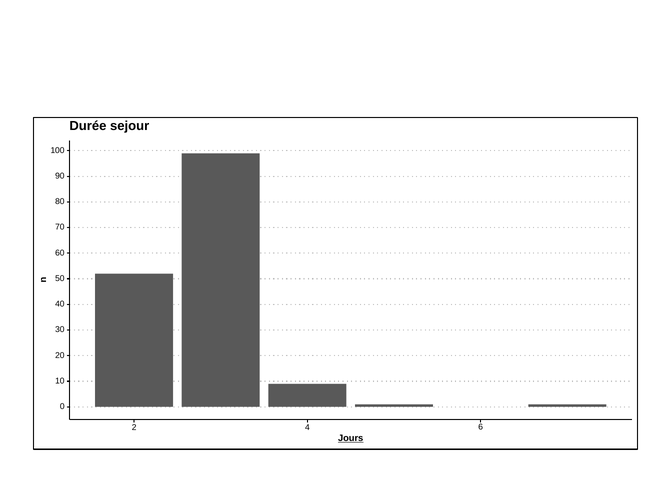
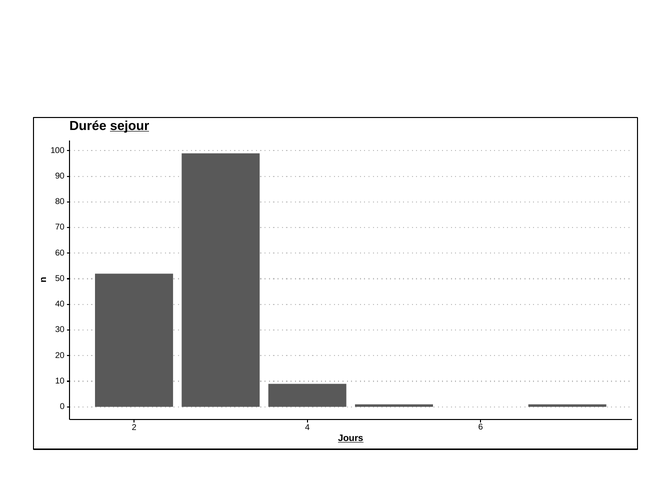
sejour underline: none -> present (130, 126)
